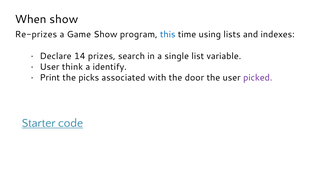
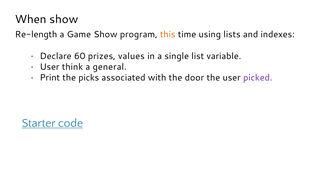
Re-prizes: Re-prizes -> Re-length (36, 35)
this colour: blue -> orange (168, 35)
14: 14 -> 60 (80, 56)
search: search -> values (131, 56)
identify: identify -> general (110, 67)
